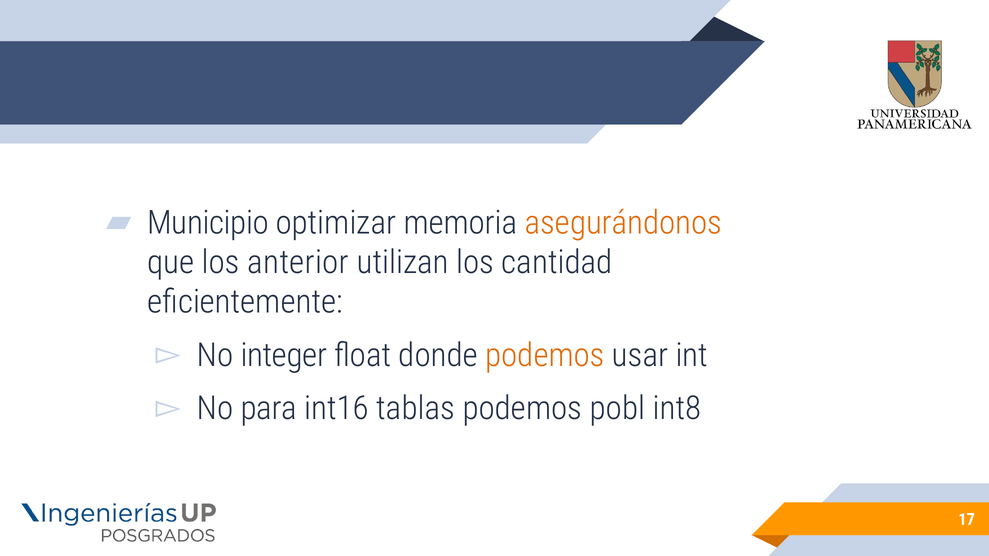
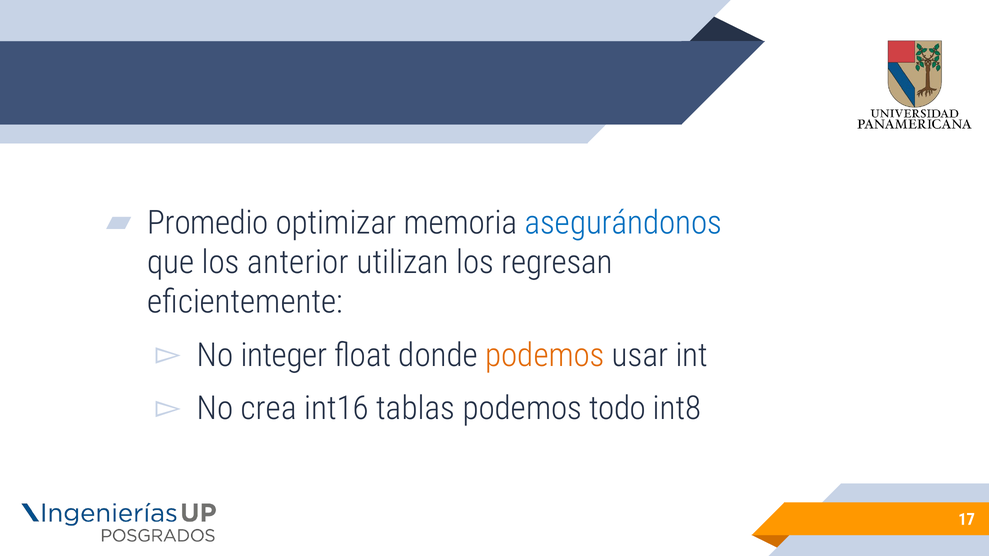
Municipio: Municipio -> Promedio (208, 223)
asegurándonos colour: orange -> blue (623, 223)
cantidad: cantidad -> regresan (557, 263)
para: para -> crea (269, 409)
pobl: pobl -> todo (618, 409)
